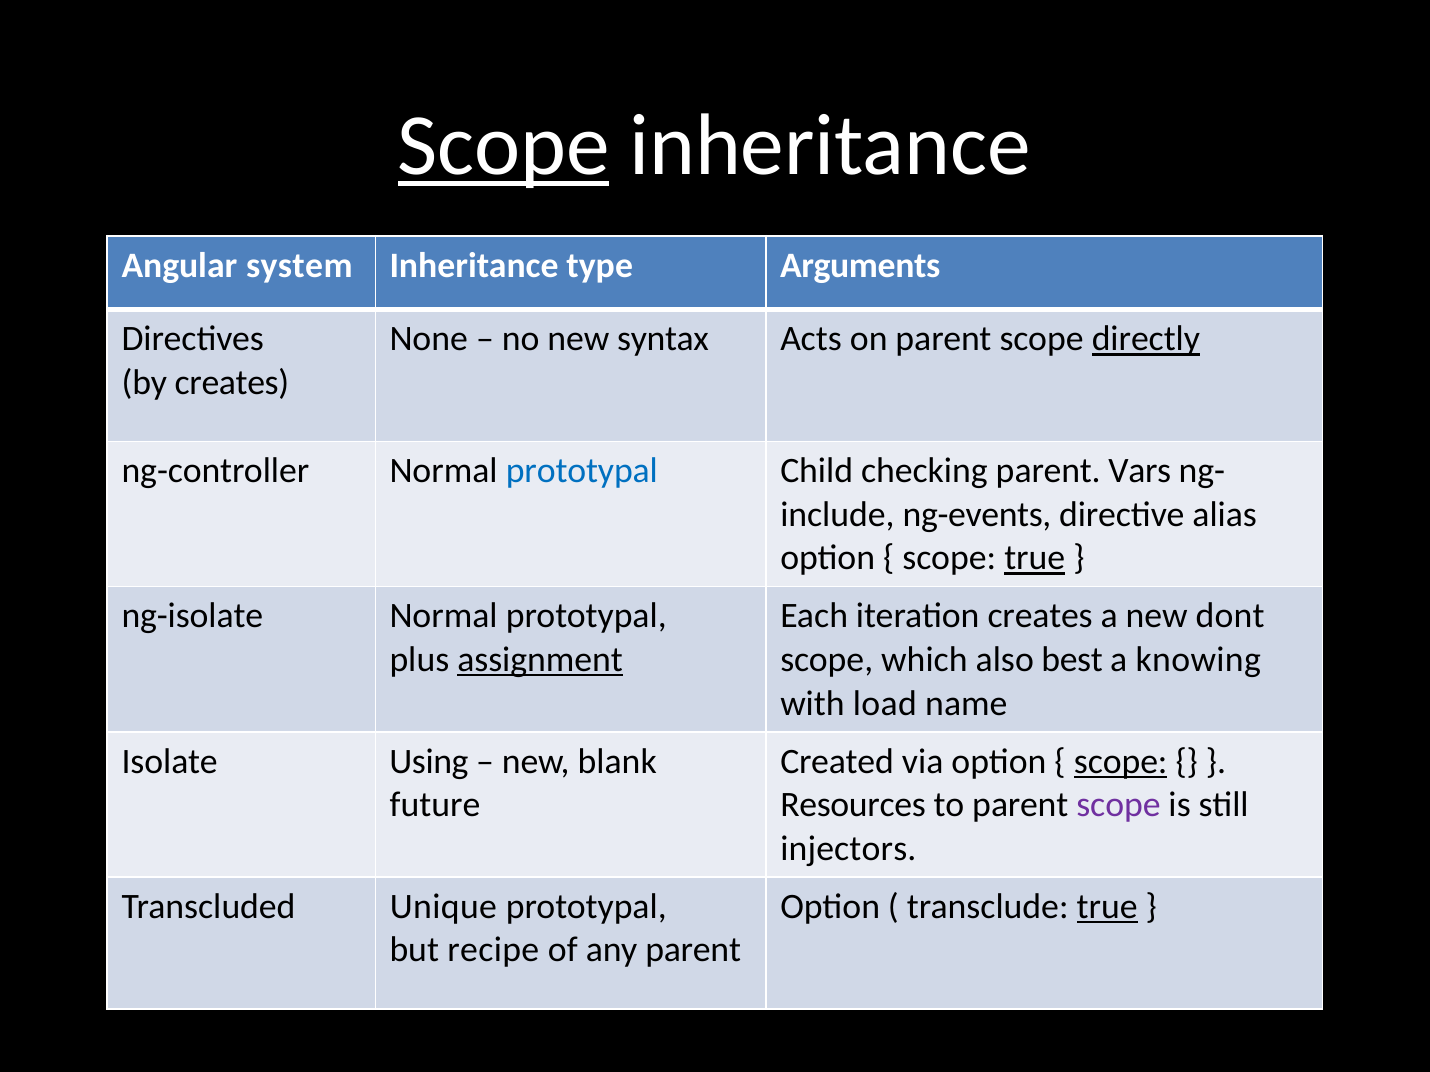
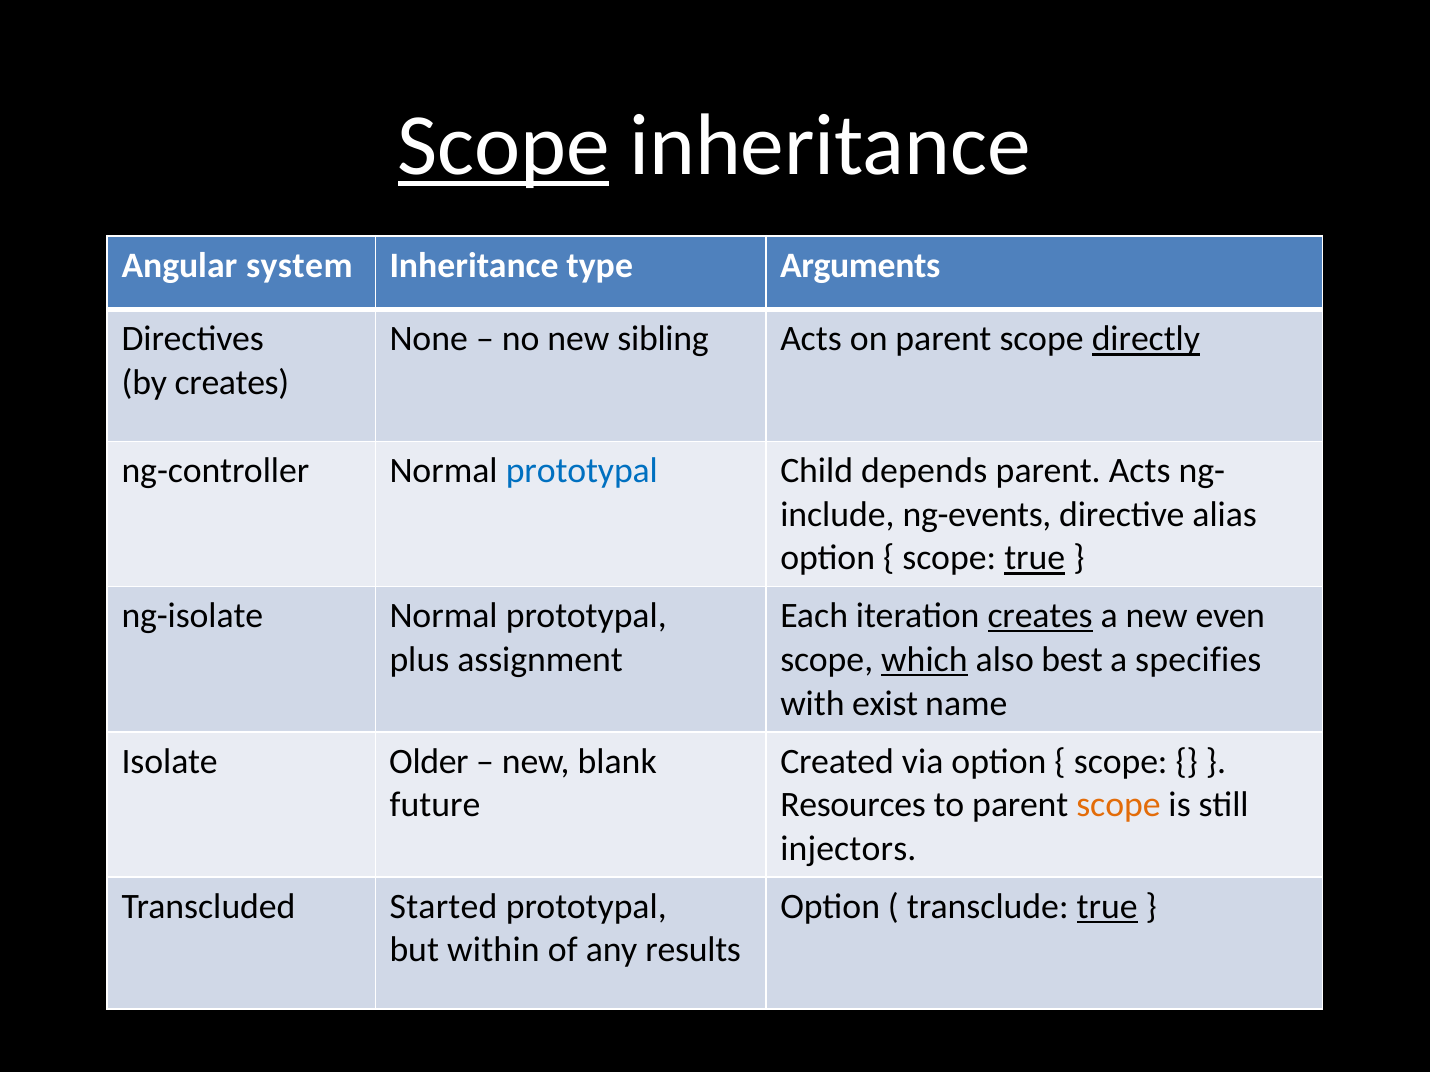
syntax: syntax -> sibling (663, 339)
checking: checking -> depends (924, 471)
parent Vars: Vars -> Acts (1140, 471)
creates underline: none -> present (1040, 616)
dont: dont -> even (1230, 616)
assignment underline: present -> none (540, 660)
which underline: none -> present (924, 660)
knowing: knowing -> specifies (1198, 660)
load: load -> exist (885, 704)
Using: Using -> Older (429, 762)
scope underline: present -> none (1121, 762)
scope colour: purple -> orange (1118, 805)
Unique: Unique -> Started (444, 907)
recipe: recipe -> within (493, 950)
any parent: parent -> results (693, 950)
